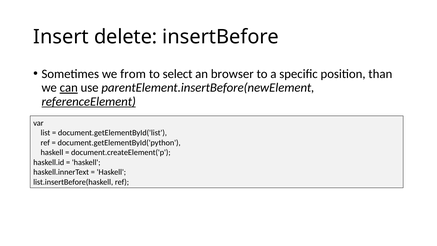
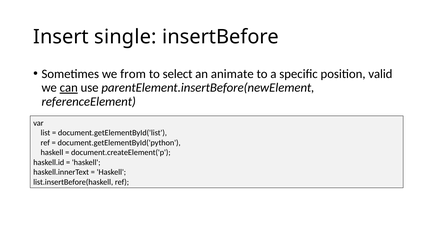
delete: delete -> single (125, 37)
browser: browser -> animate (232, 74)
than: than -> valid (380, 74)
referenceElement underline: present -> none (89, 101)
